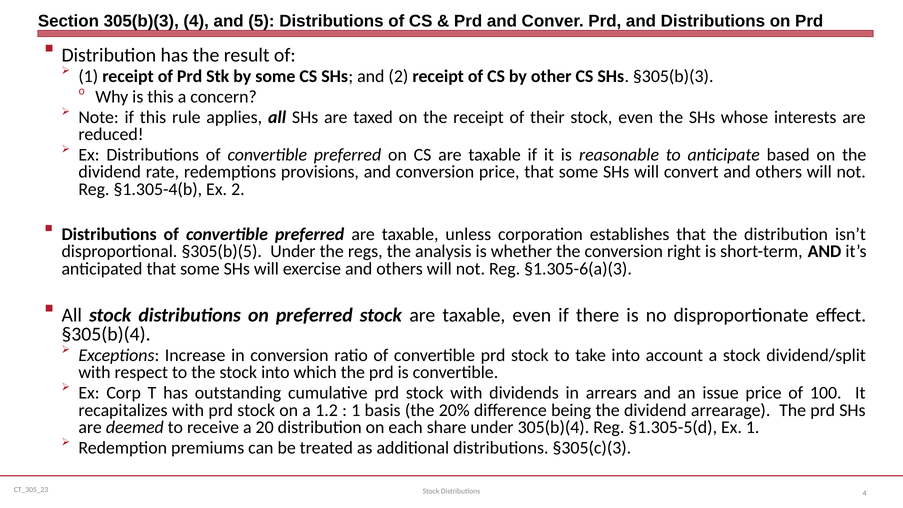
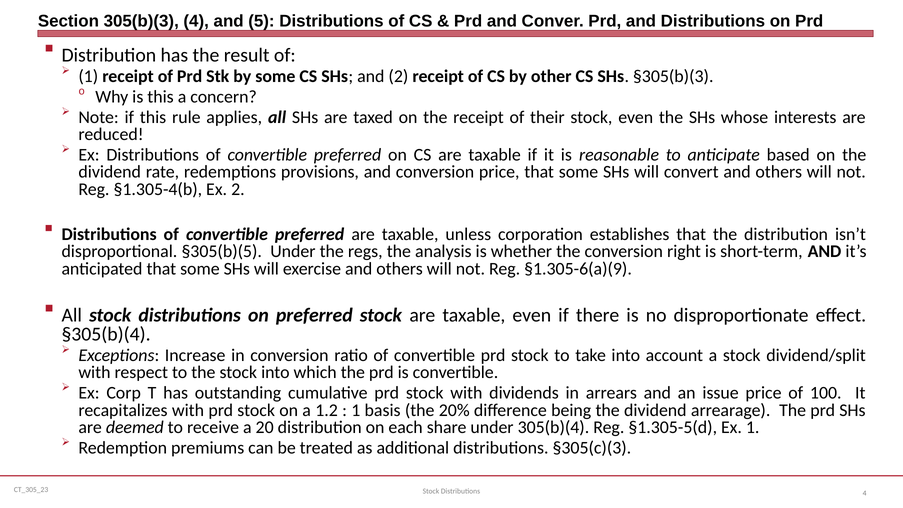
§1.305-6(a)(3: §1.305-6(a)(3 -> §1.305-6(a)(9 (578, 269)
